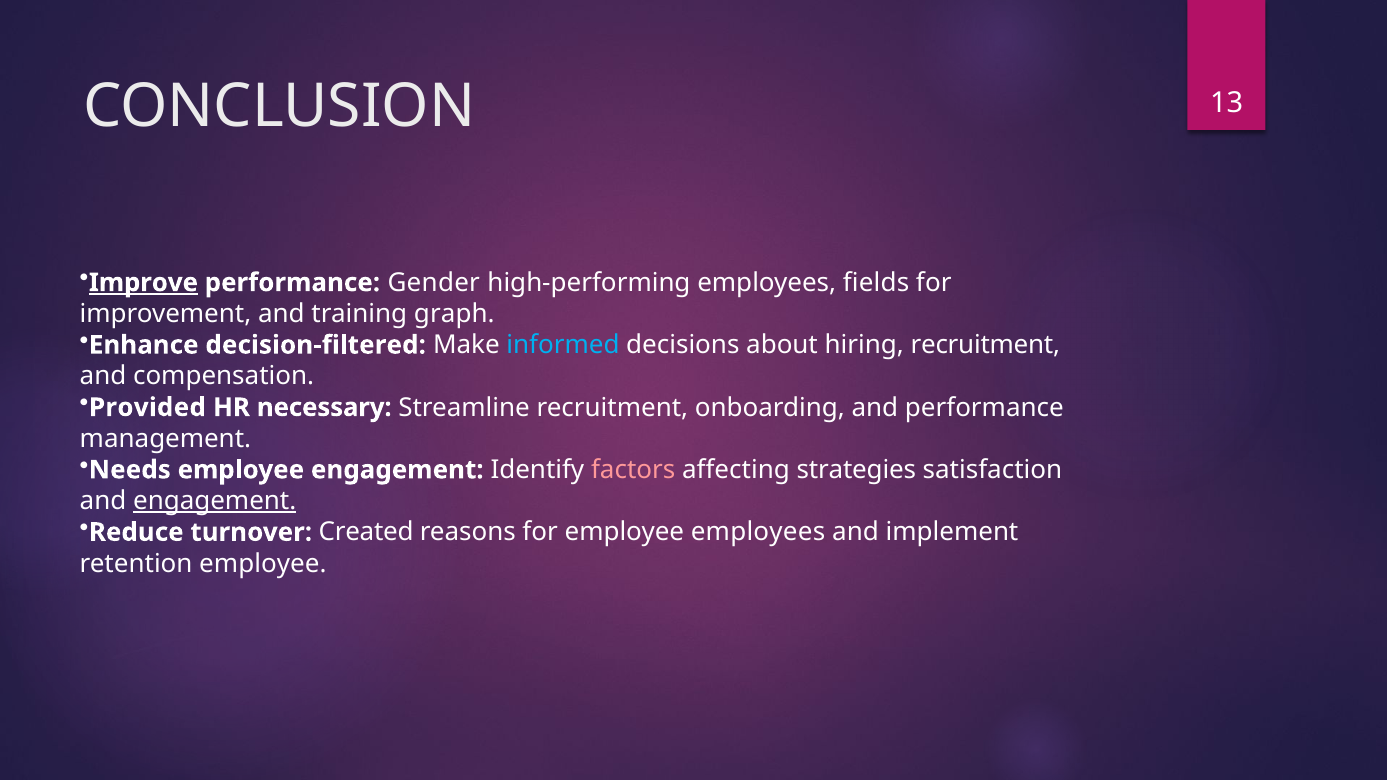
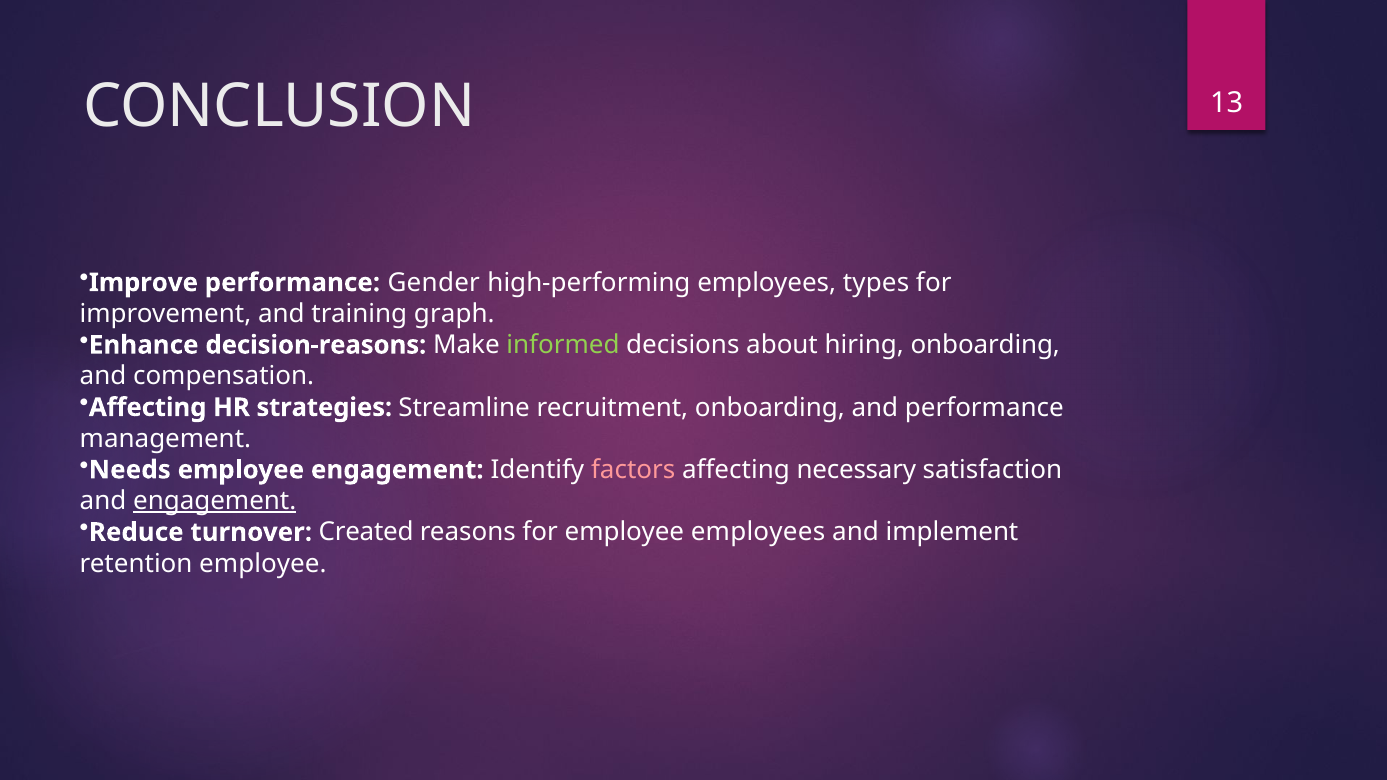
Improve underline: present -> none (143, 283)
fields: fields -> types (876, 283)
decision-filtered: decision-filtered -> decision-reasons (316, 345)
informed colour: light blue -> light green (563, 345)
hiring recruitment: recruitment -> onboarding (985, 345)
Provided: Provided -> Affecting (148, 408)
necessary: necessary -> strategies (324, 408)
strategies: strategies -> necessary (856, 470)
